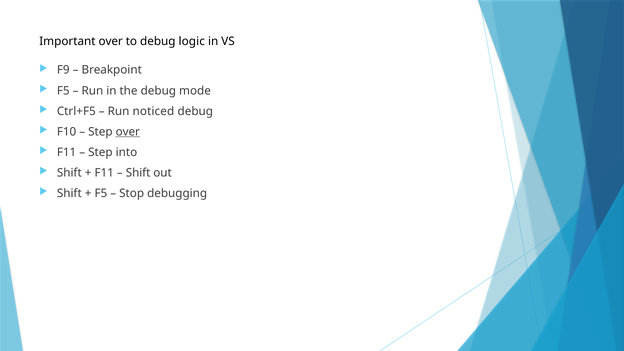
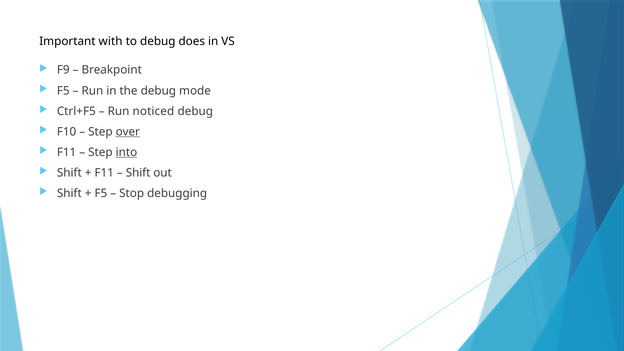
Important over: over -> with (111, 41)
logic: logic -> does (192, 41)
into underline: none -> present (126, 152)
